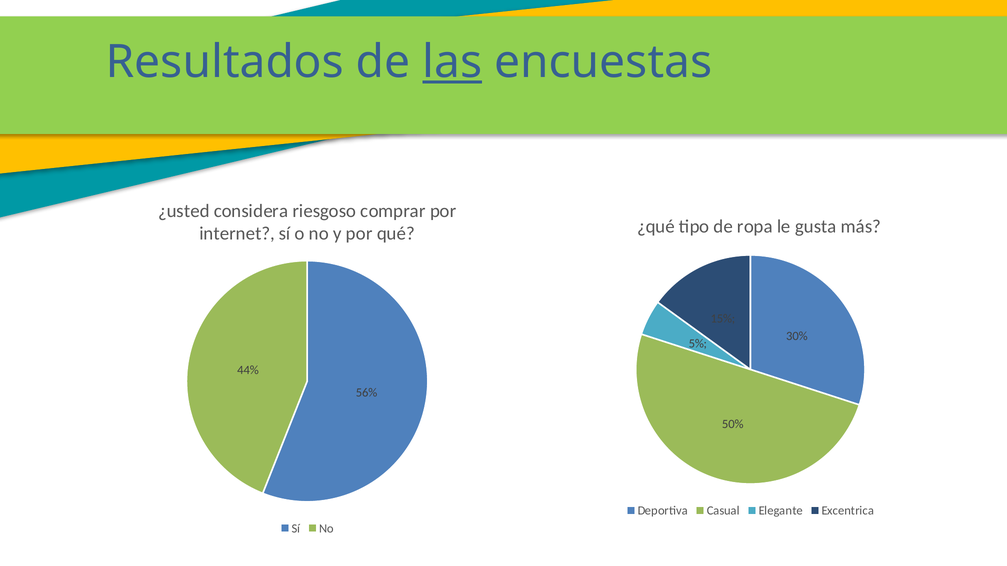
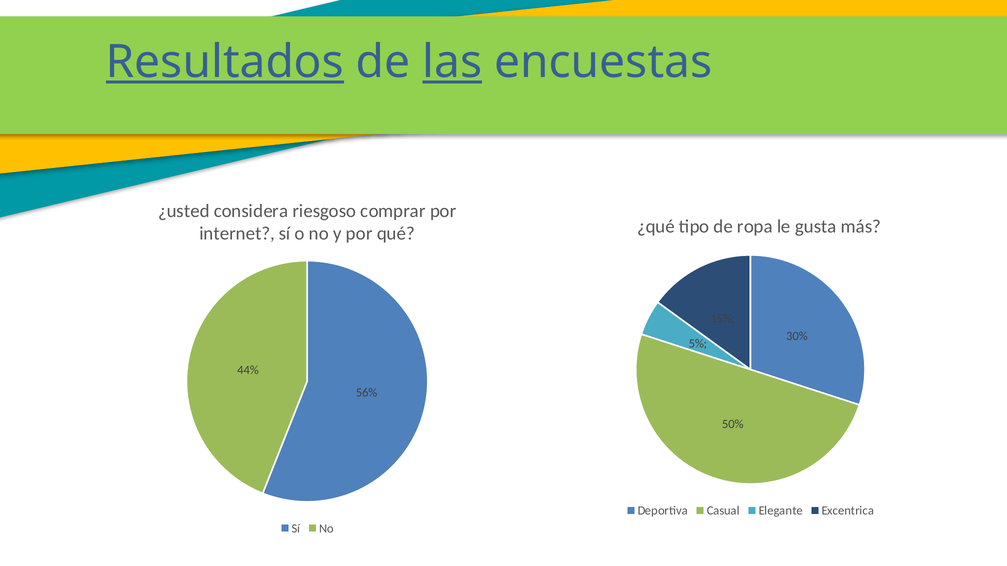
Resultados underline: none -> present (225, 62)
